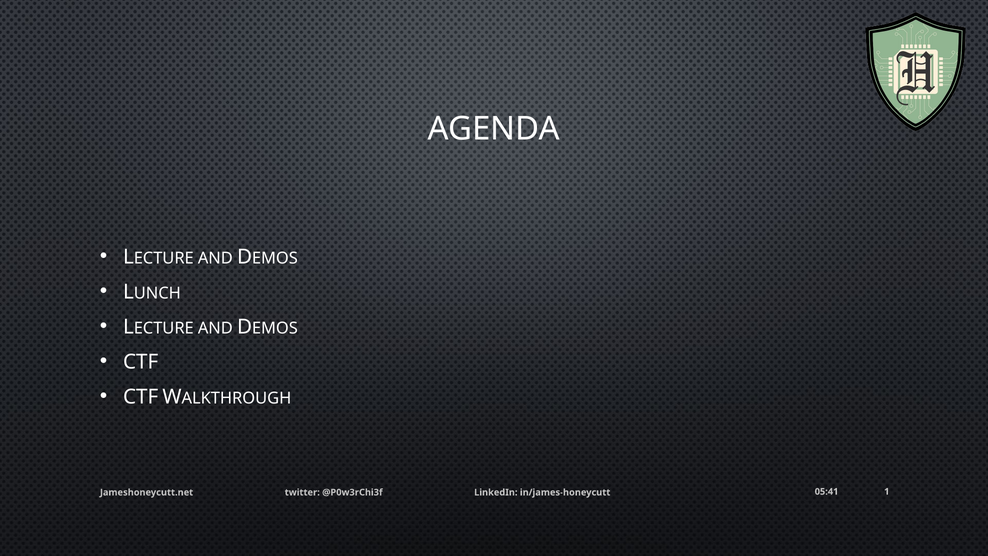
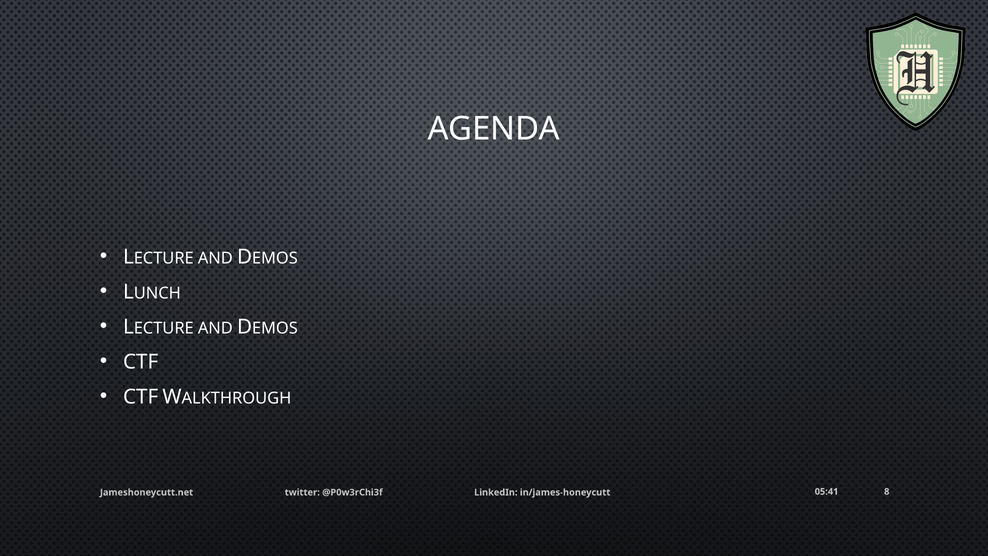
1: 1 -> 8 (887, 491)
